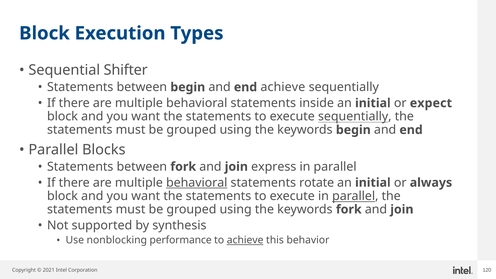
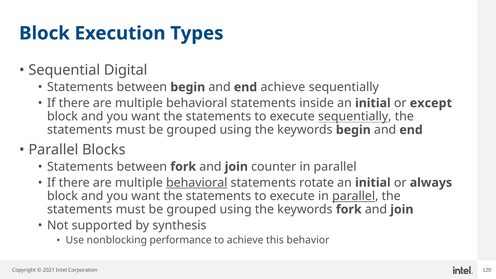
Shifter: Shifter -> Digital (126, 70)
expect: expect -> except (431, 103)
express: express -> counter (274, 167)
achieve underline: present -> none (245, 240)
